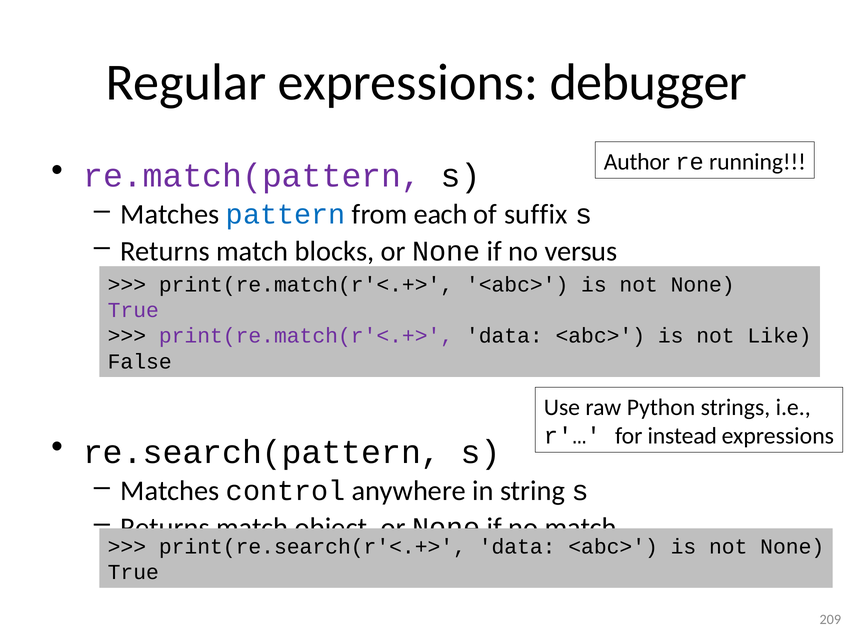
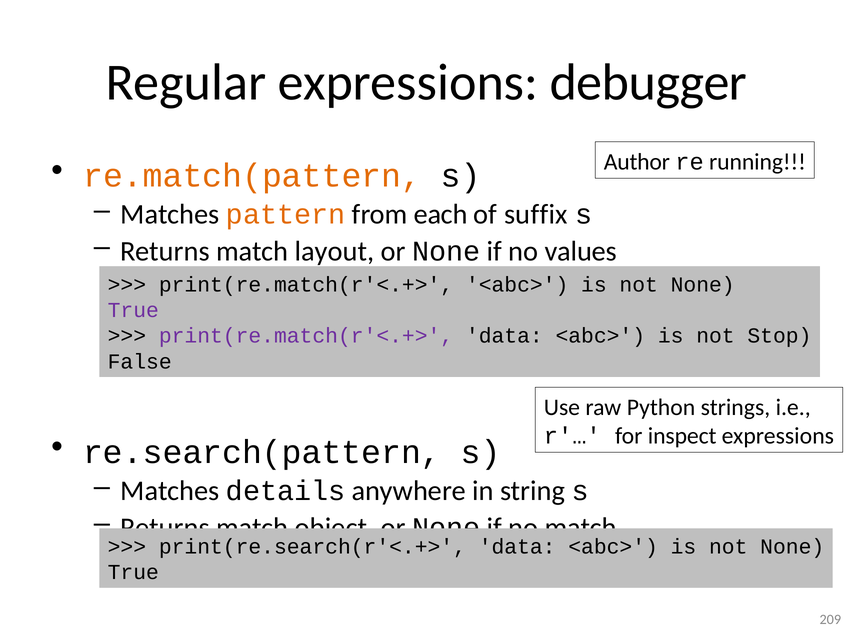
re.match(pattern colour: purple -> orange (252, 176)
pattern colour: blue -> orange (286, 214)
blocks: blocks -> layout (334, 251)
versus: versus -> values (581, 251)
Like: Like -> Stop (779, 336)
instead: instead -> inspect (682, 436)
control: control -> details (286, 491)
